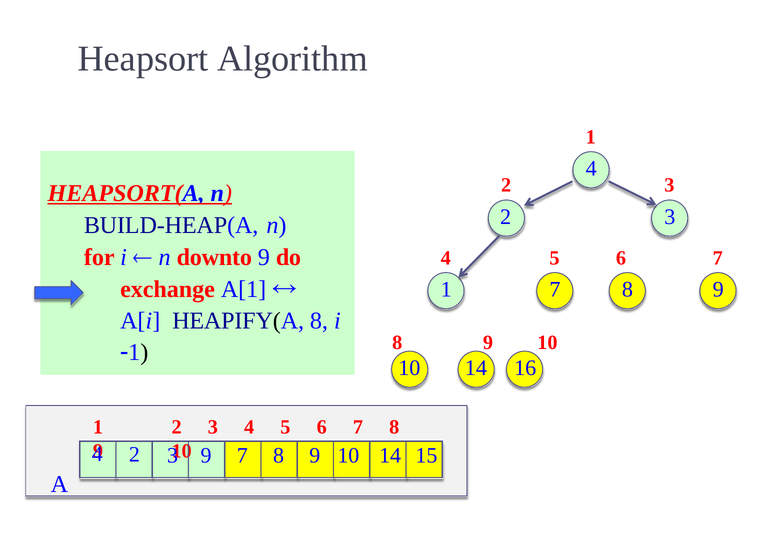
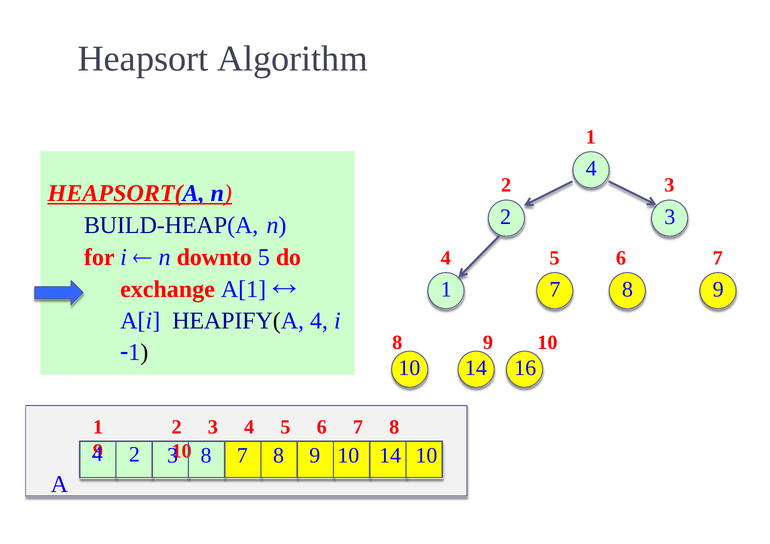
downto 9: 9 -> 5 (264, 258)
HEAPIFY(A 8: 8 -> 4 (319, 321)
9: 9 -> 8 (206, 456)
14 15: 15 -> 10 (426, 456)
